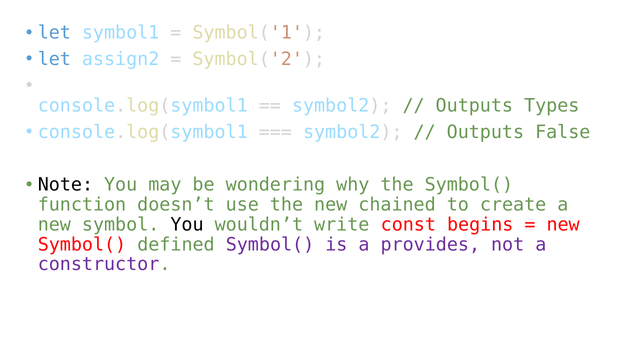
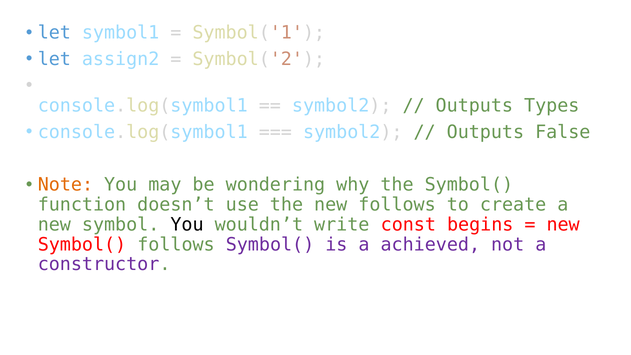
Note colour: black -> orange (65, 185)
new chained: chained -> follows (397, 205)
Symbol( defined: defined -> follows (176, 244)
provides: provides -> achieved (430, 244)
